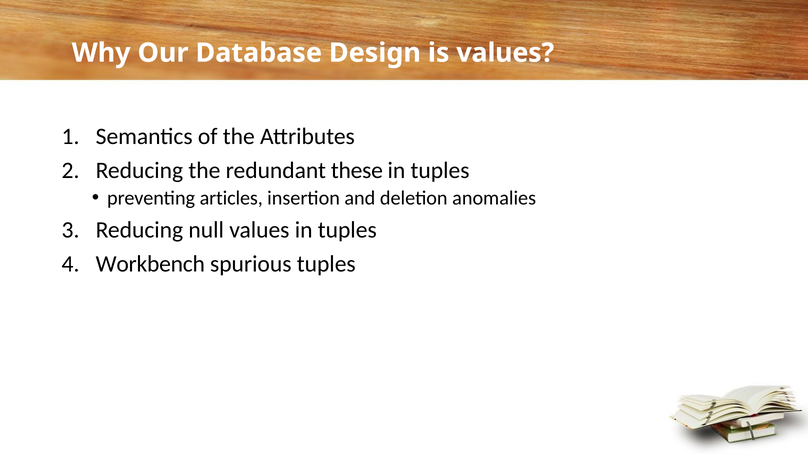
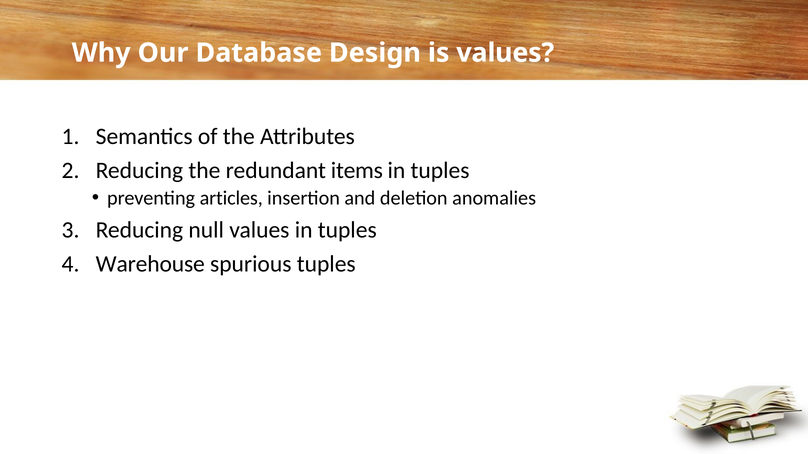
these: these -> items (357, 170)
Workbench: Workbench -> Warehouse (150, 264)
